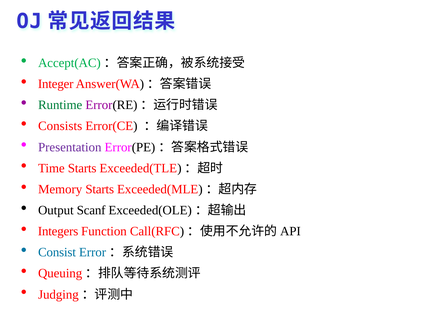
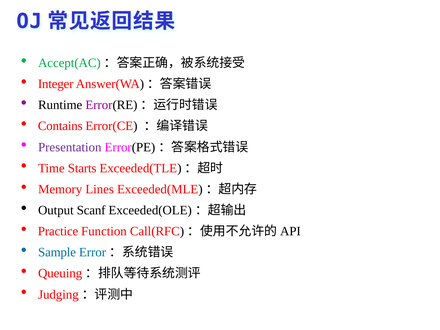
Runtime colour: green -> black (60, 105)
Consists: Consists -> Contains (60, 126)
Memory Starts: Starts -> Lines (100, 189)
Integers: Integers -> Practice (58, 231)
Consist: Consist -> Sample (57, 252)
